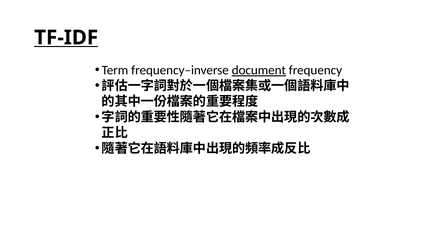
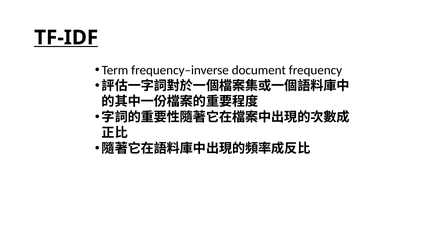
document underline: present -> none (259, 70)
